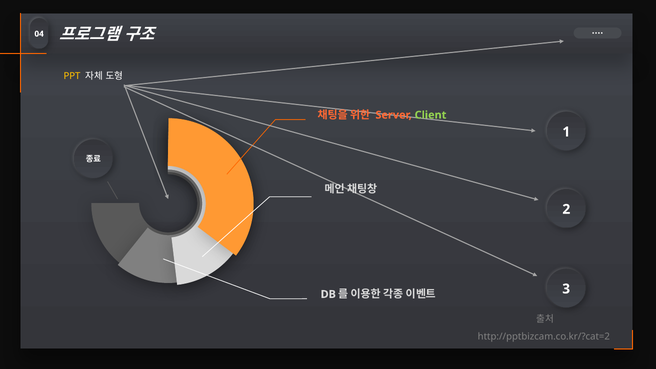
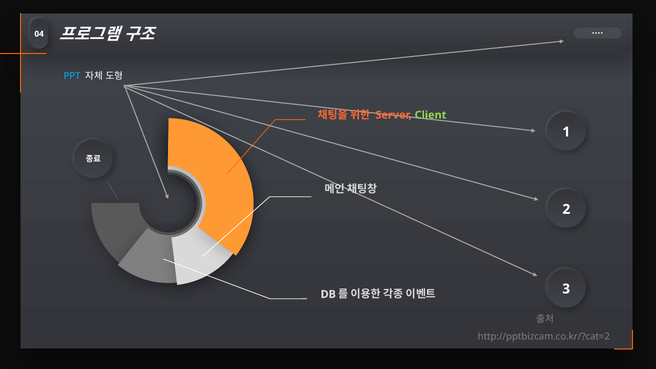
PPT colour: yellow -> light blue (72, 76)
